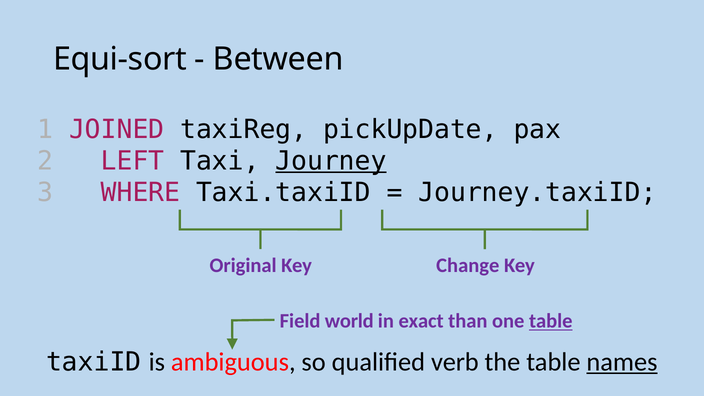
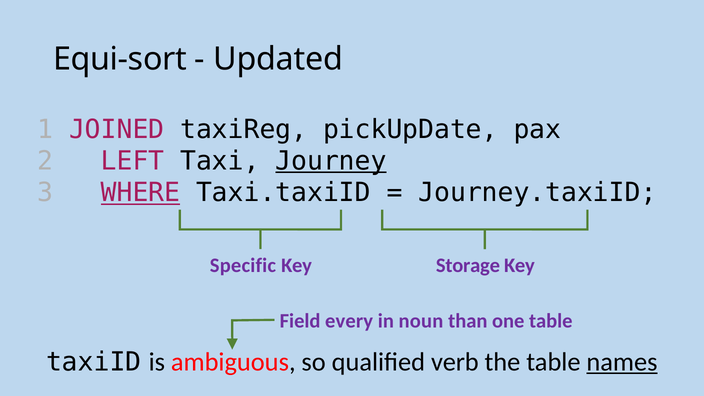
Between: Between -> Updated (278, 59)
WHERE underline: none -> present (140, 193)
Original: Original -> Specific (243, 265)
Change: Change -> Storage (468, 265)
world: world -> every (349, 321)
exact: exact -> noun (421, 321)
table underline: present -> none (551, 321)
